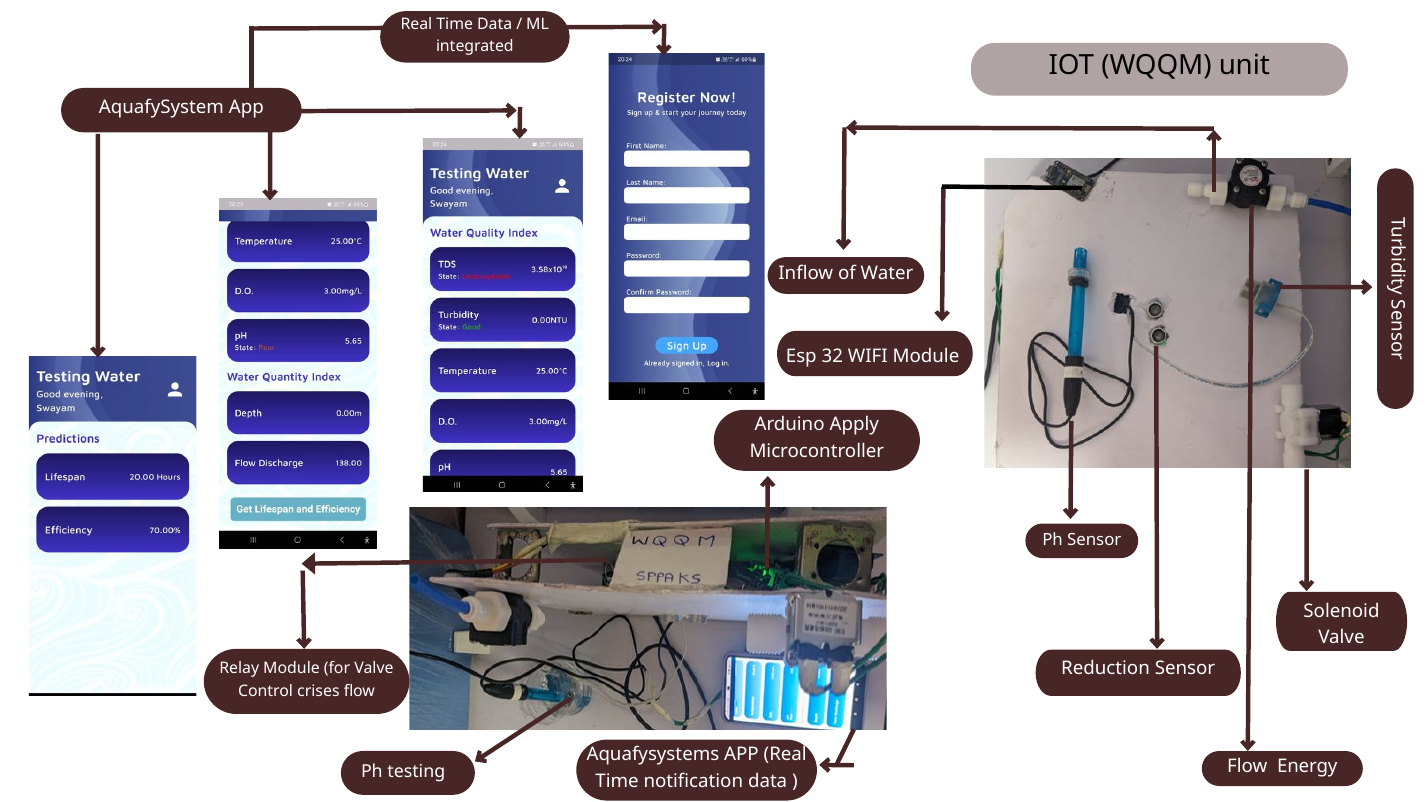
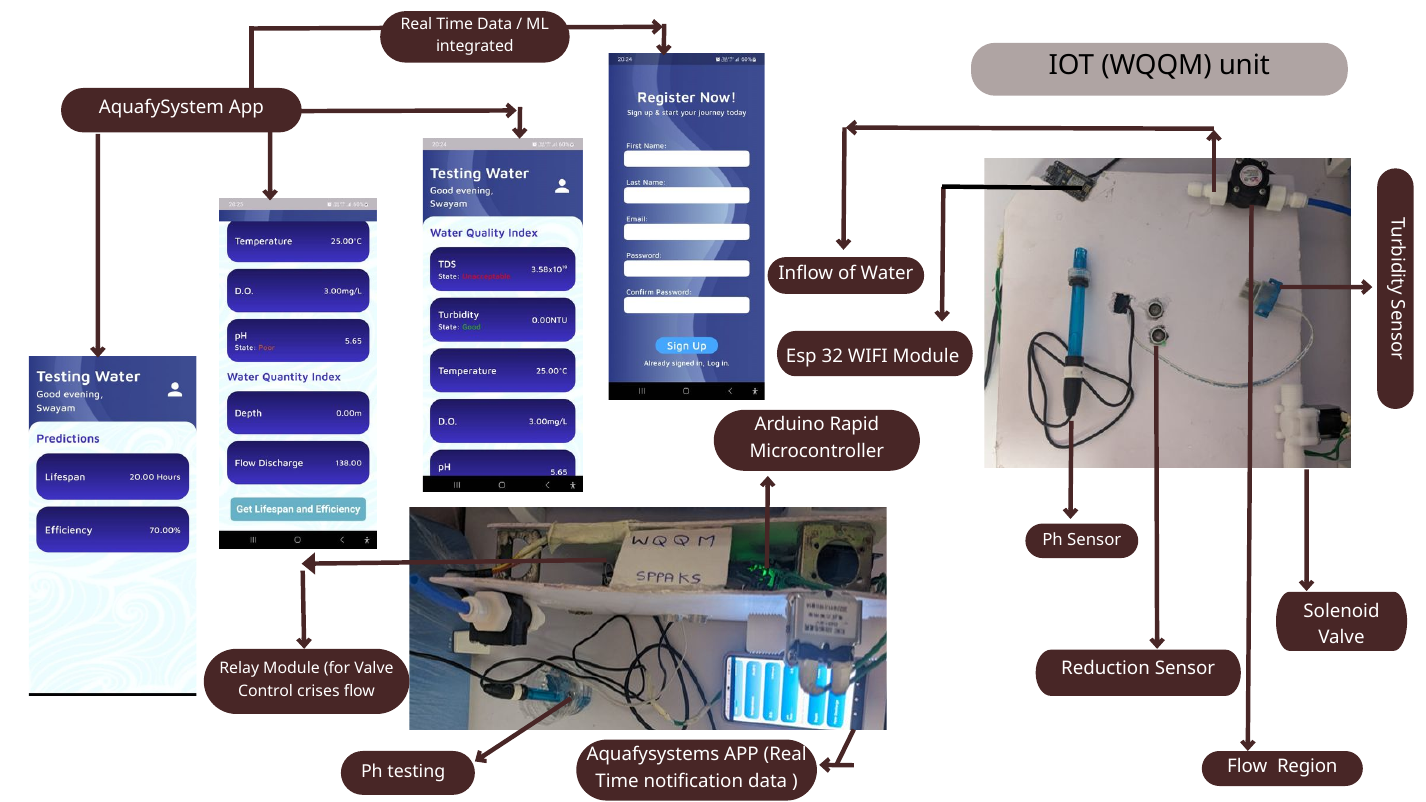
Apply: Apply -> Rapid (854, 425)
Energy: Energy -> Region (1307, 766)
